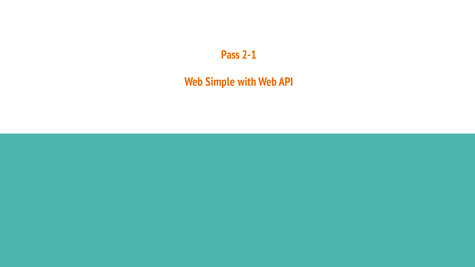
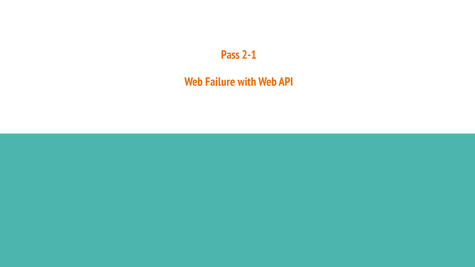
Simple: Simple -> Failure (220, 82)
